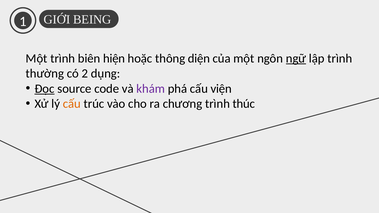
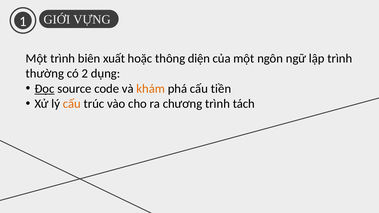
BEING: BEING -> VỰNG (92, 19)
hiện: hiện -> xuất (114, 58)
ngữ underline: present -> none (296, 58)
khám colour: purple -> orange (151, 89)
viện: viện -> tiền (221, 89)
thúc: thúc -> tách (244, 104)
